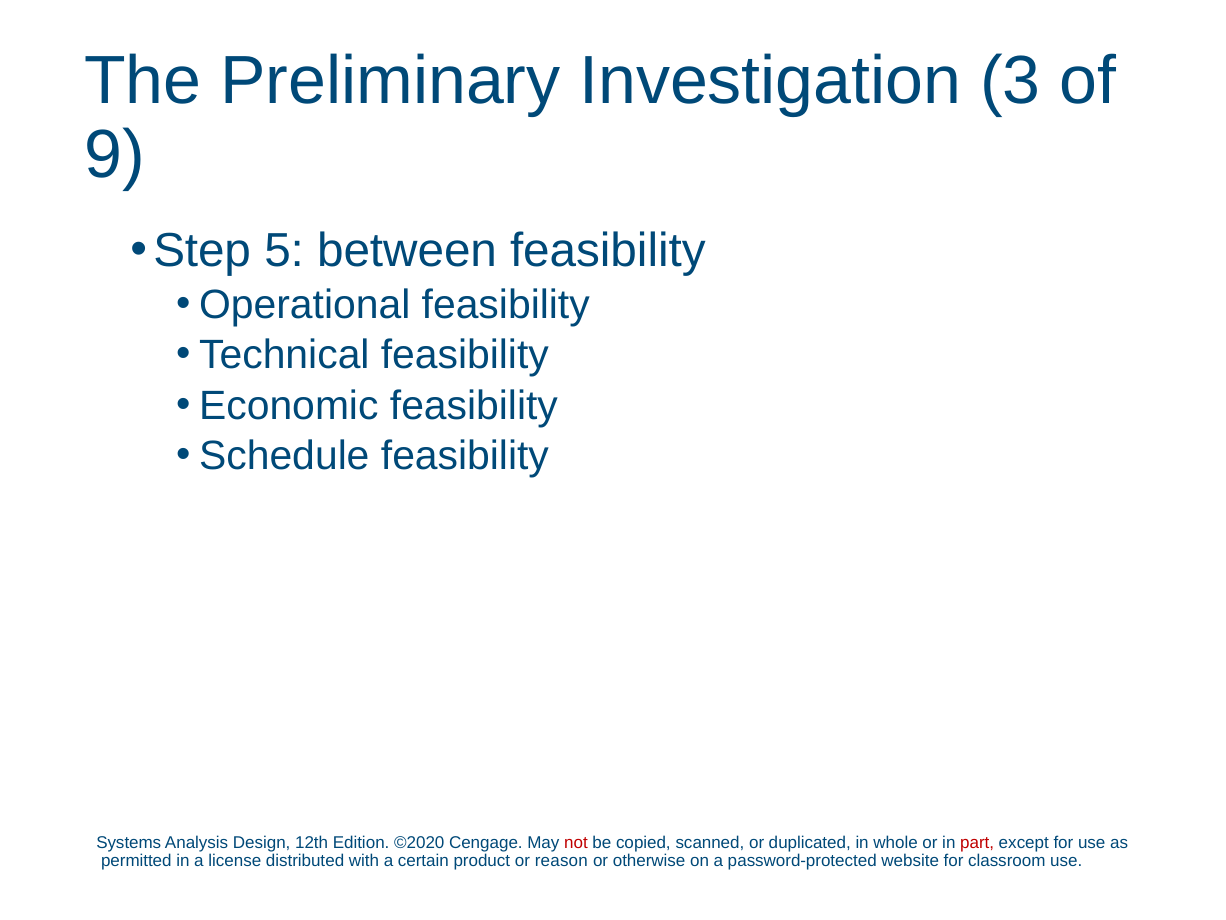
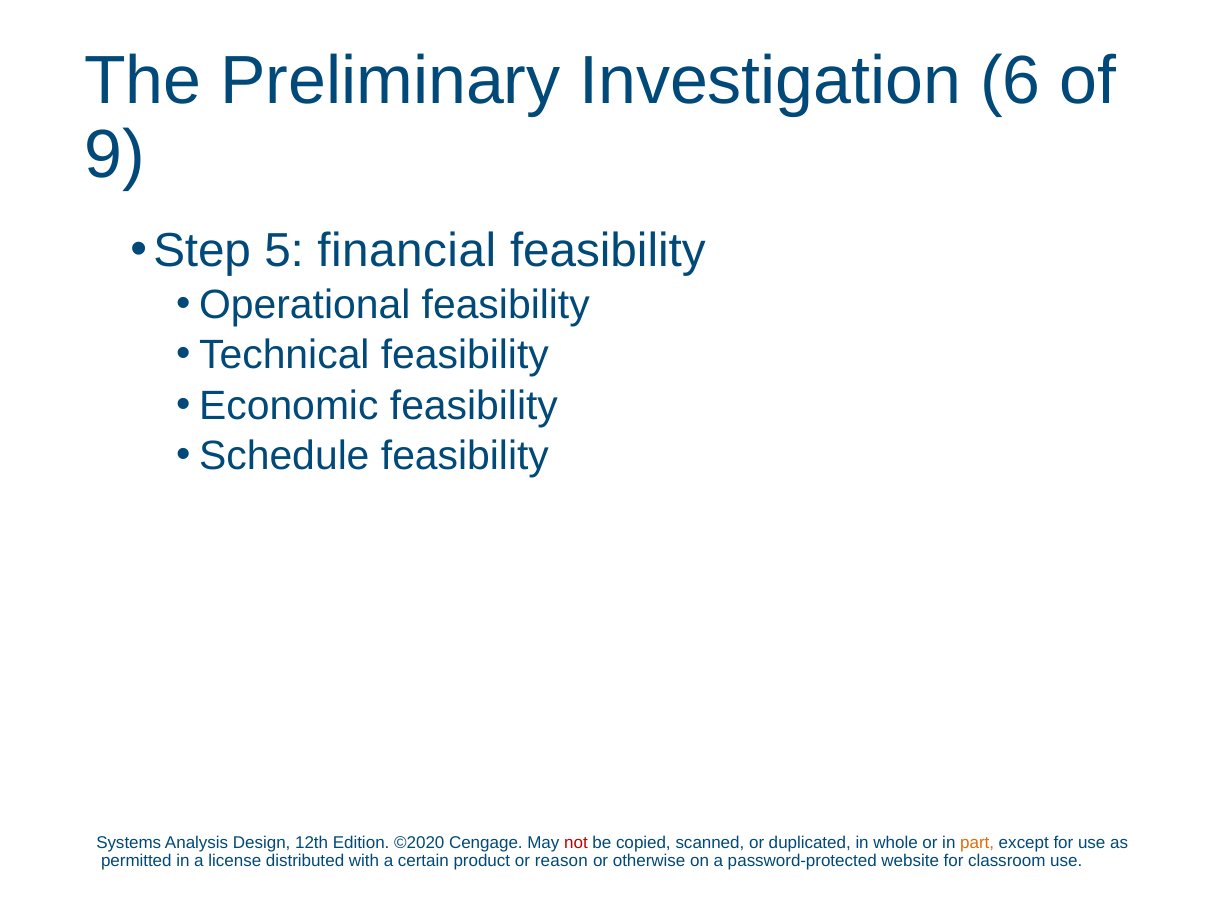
3: 3 -> 6 (1010, 81)
between: between -> financial (407, 250)
part colour: red -> orange (977, 843)
